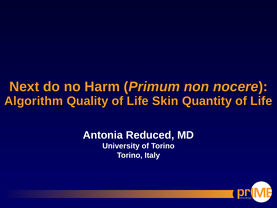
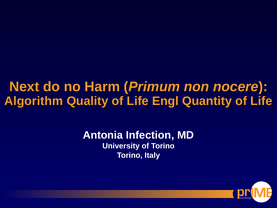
Skin: Skin -> Engl (165, 101)
Reduced: Reduced -> Infection (150, 135)
